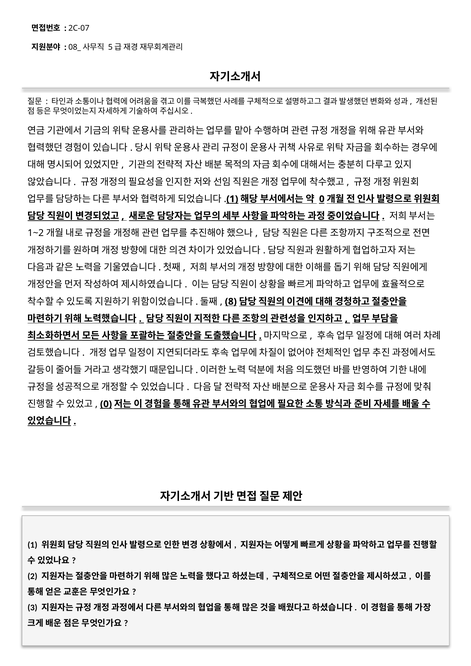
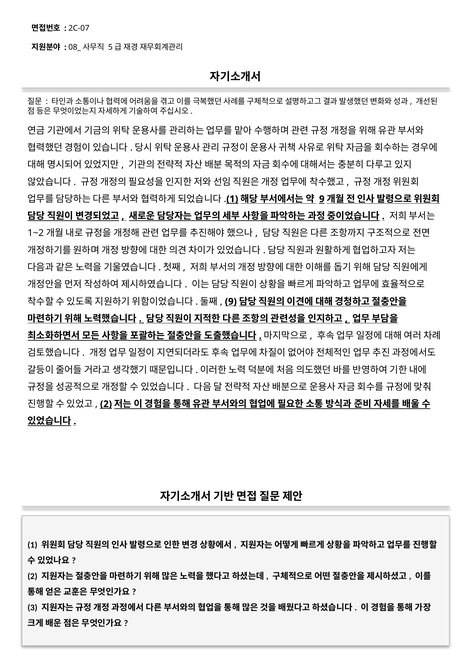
0: 0 -> 9 (322, 199)
8: 8 -> 9 (231, 302)
0: 0 -> 2 (106, 404)
